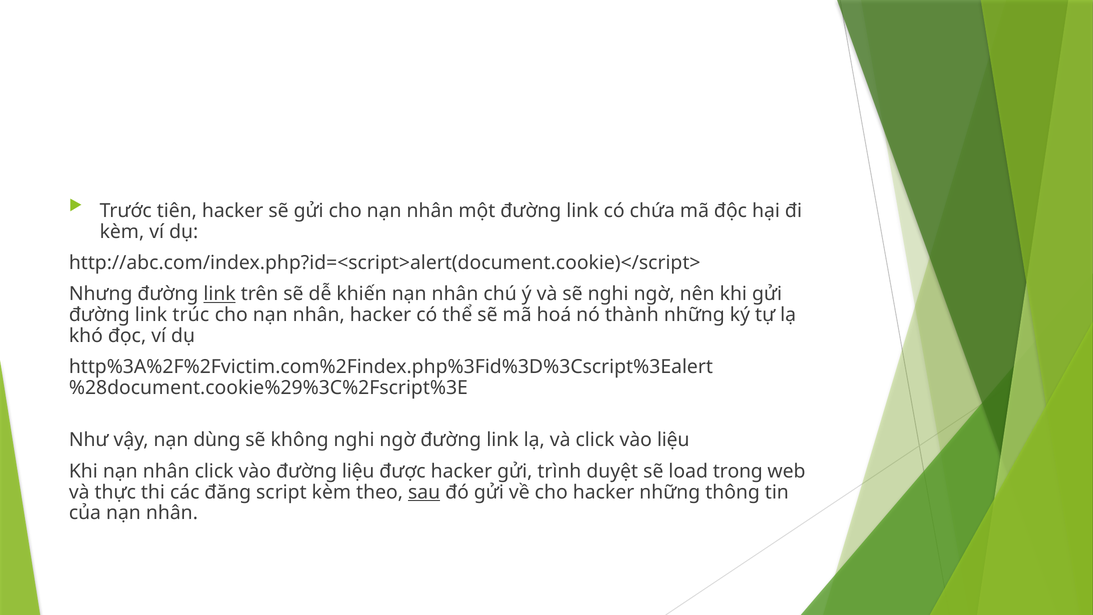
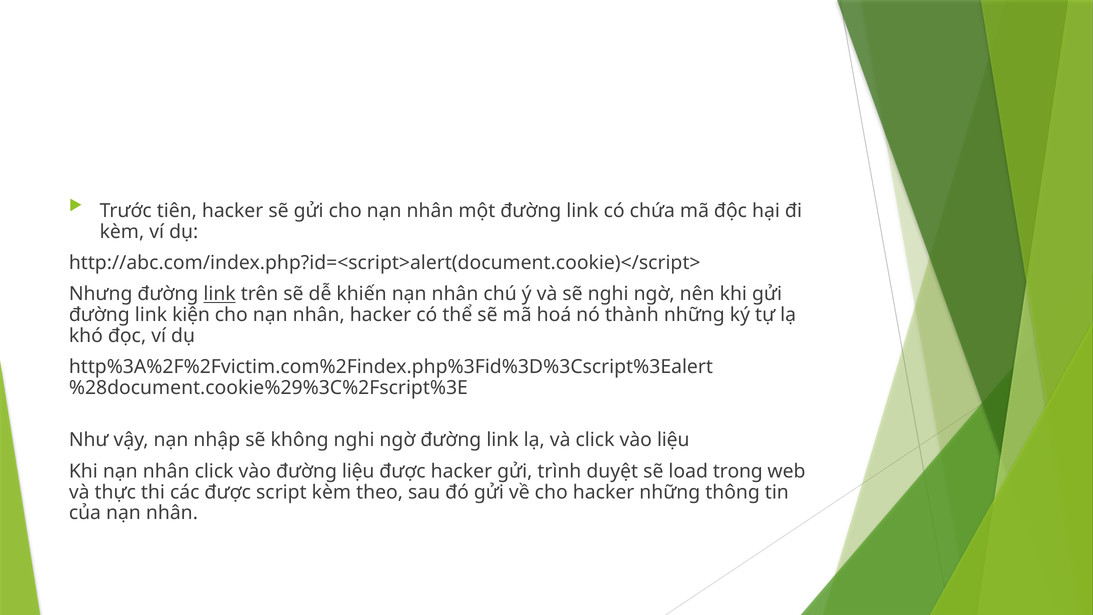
trúc: trúc -> kiện (191, 315)
dùng: dùng -> nhập (217, 440)
các đăng: đăng -> được (228, 492)
sau underline: present -> none (424, 492)
